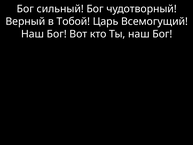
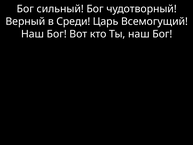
Тобой: Тобой -> Среди (73, 21)
